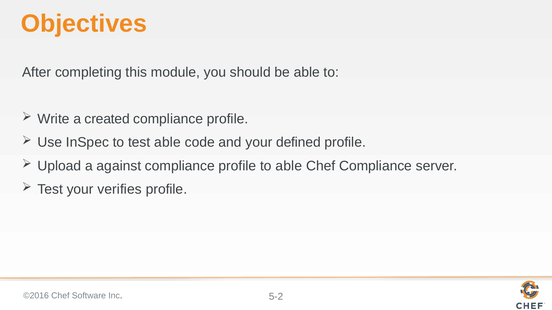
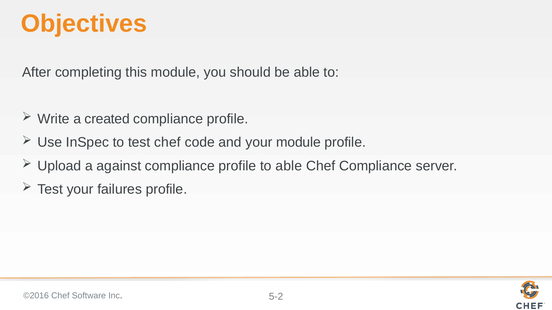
test able: able -> chef (168, 143)
your defined: defined -> module (298, 143)
verifies: verifies -> failures (120, 190)
